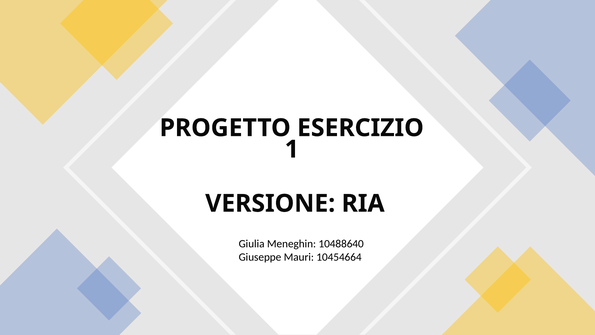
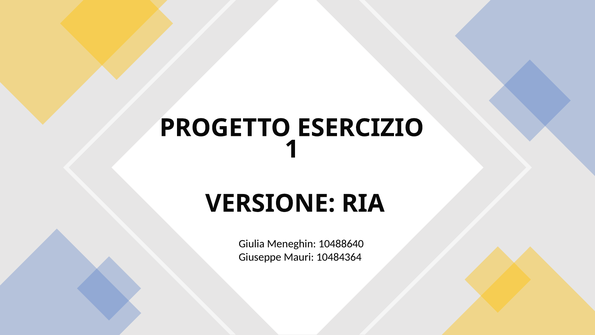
10454664: 10454664 -> 10484364 (339, 257)
